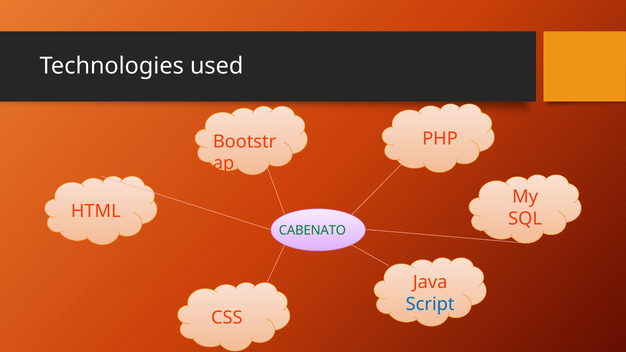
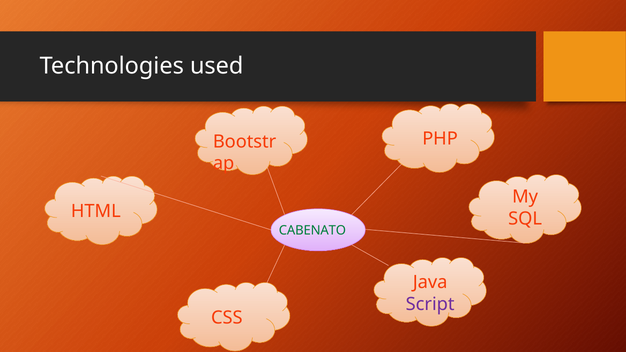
Script colour: blue -> purple (430, 304)
